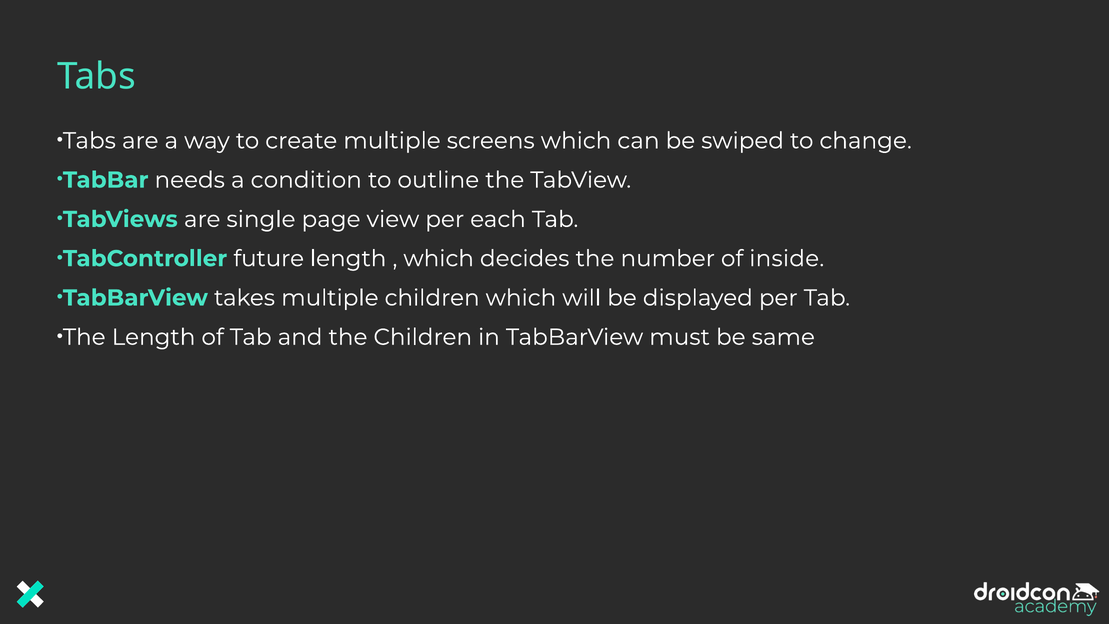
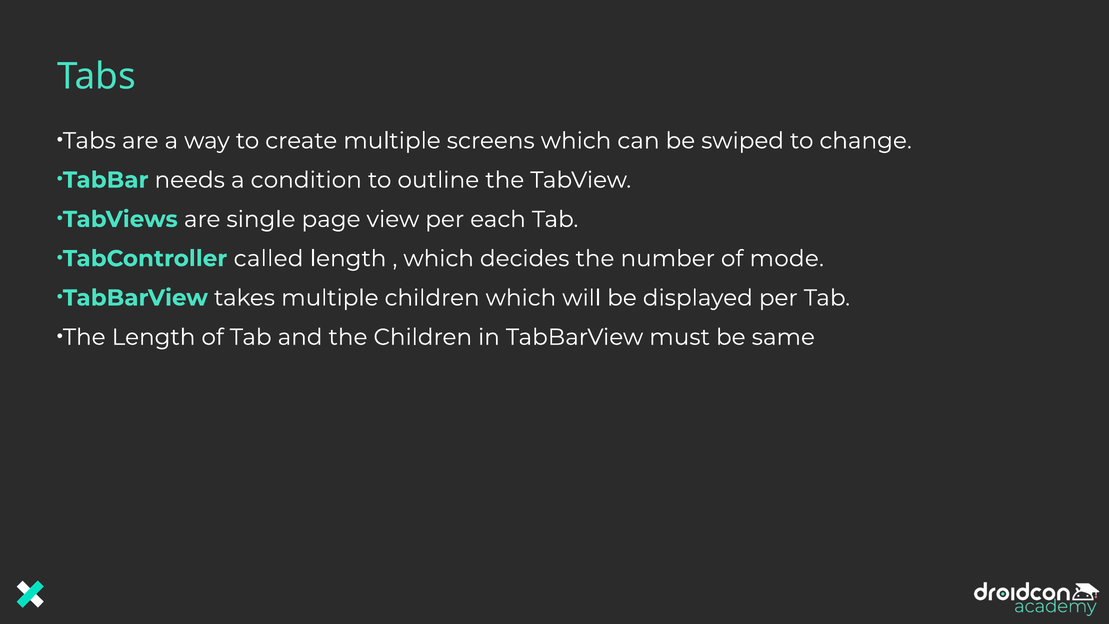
future: future -> called (269, 259)
inside: inside -> mode (787, 259)
